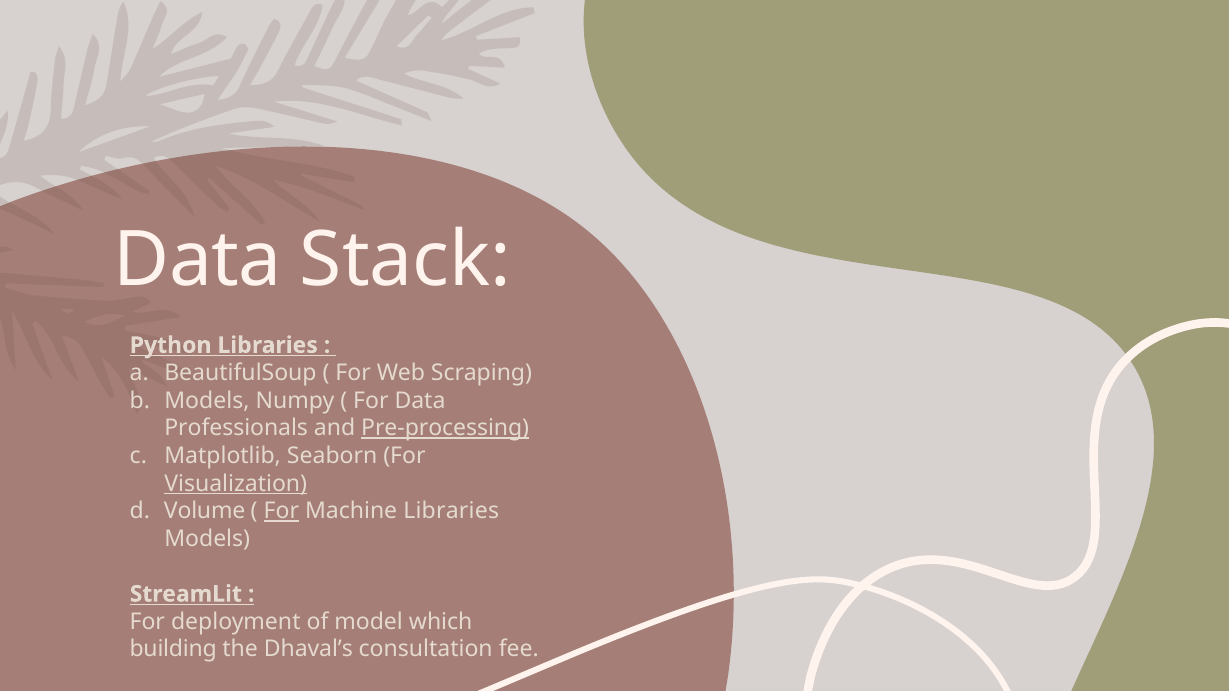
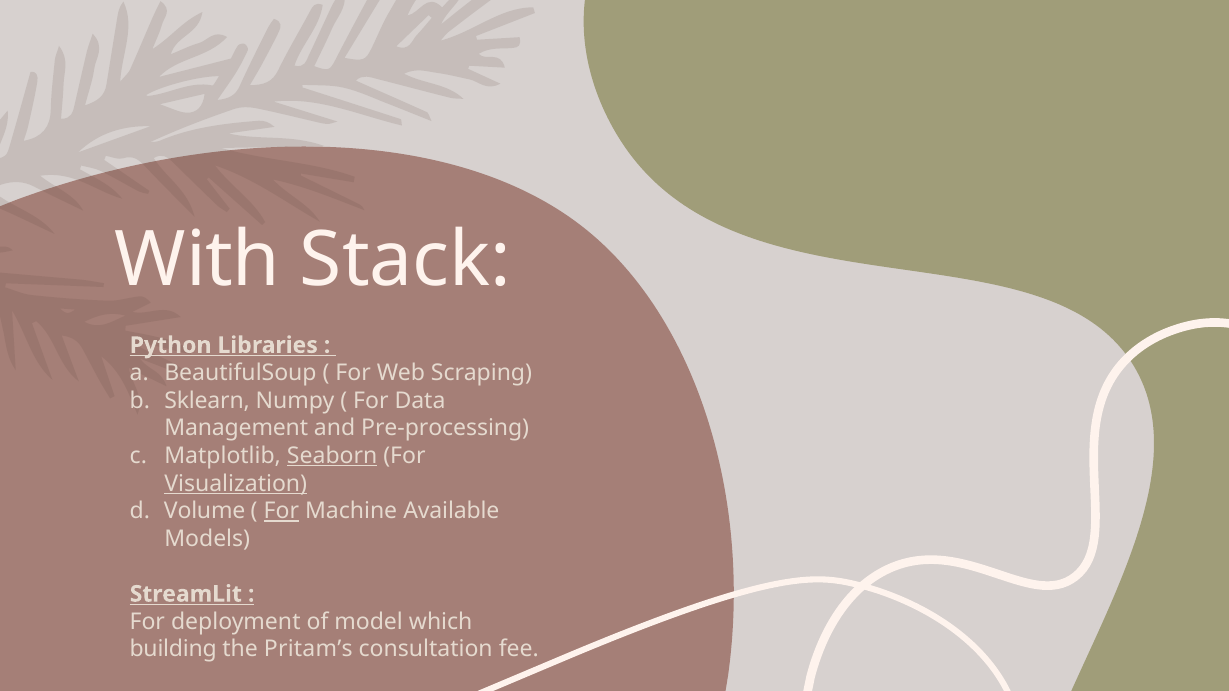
Data: Data -> With (198, 260)
Models: Models -> Sklearn (207, 401)
Professionals: Professionals -> Management (236, 428)
Pre-processing underline: present -> none (445, 428)
Seaborn underline: none -> present (332, 456)
Machine Libraries: Libraries -> Available (451, 511)
Dhaval’s: Dhaval’s -> Pritam’s (308, 650)
